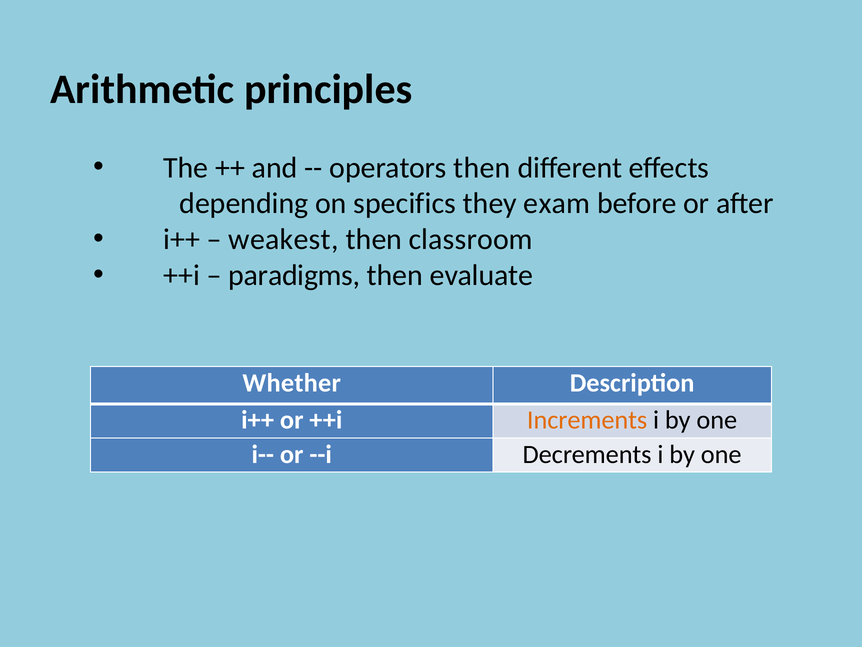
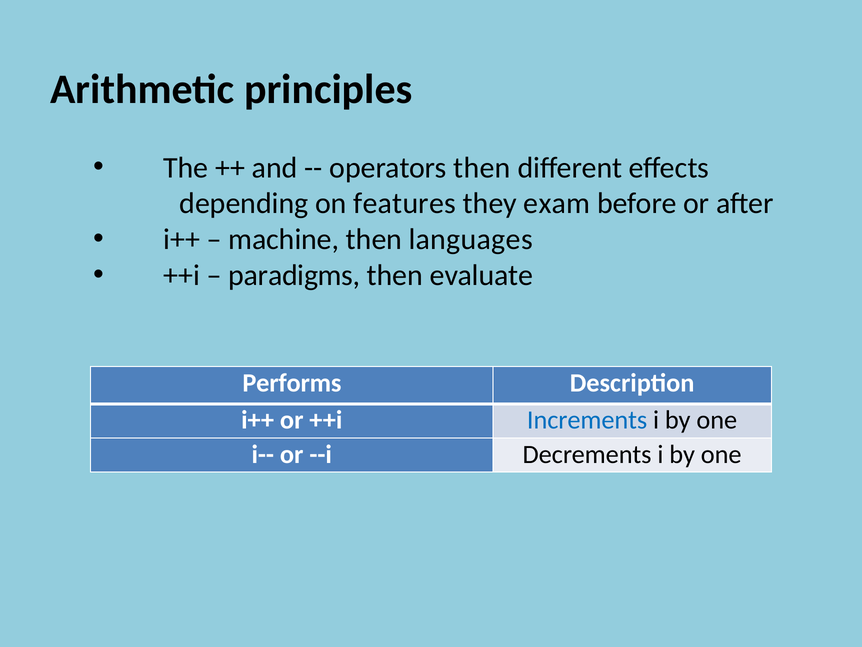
specifics: specifics -> features (405, 203)
weakest: weakest -> machine (284, 239)
classroom: classroom -> languages (471, 239)
Whether: Whether -> Performs (292, 383)
Increments colour: orange -> blue (587, 420)
